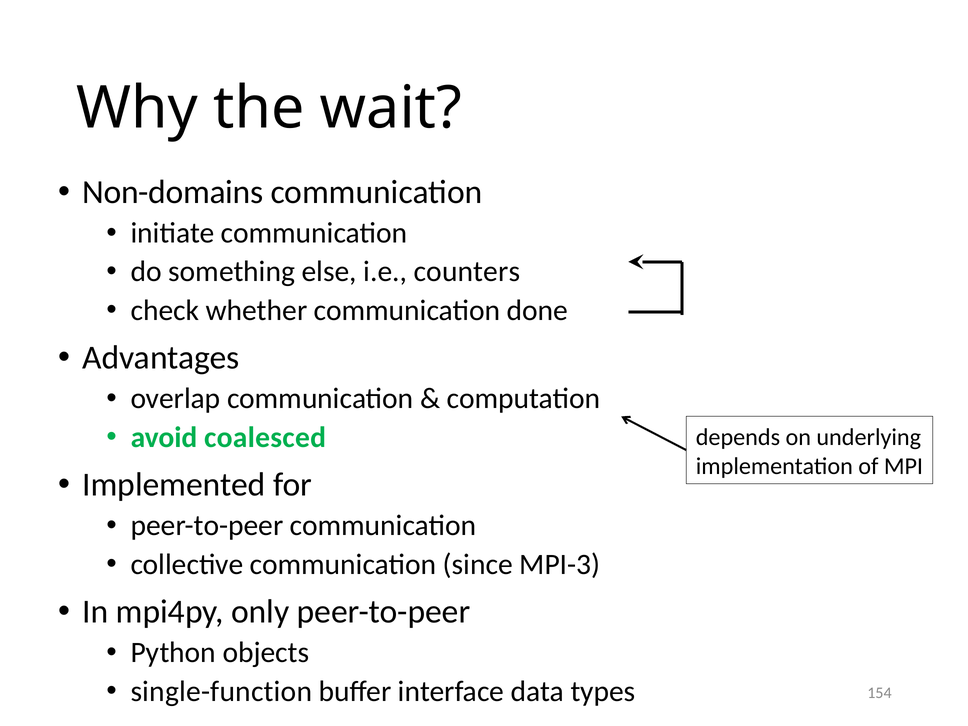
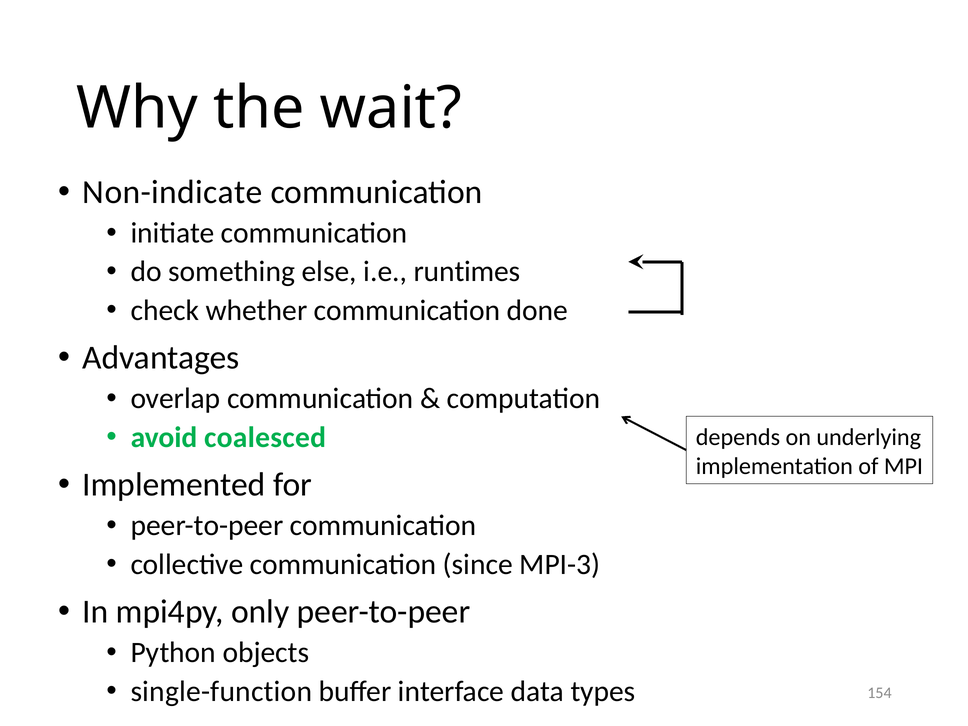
Non-domains: Non-domains -> Non-indicate (172, 192)
counters: counters -> runtimes (467, 272)
